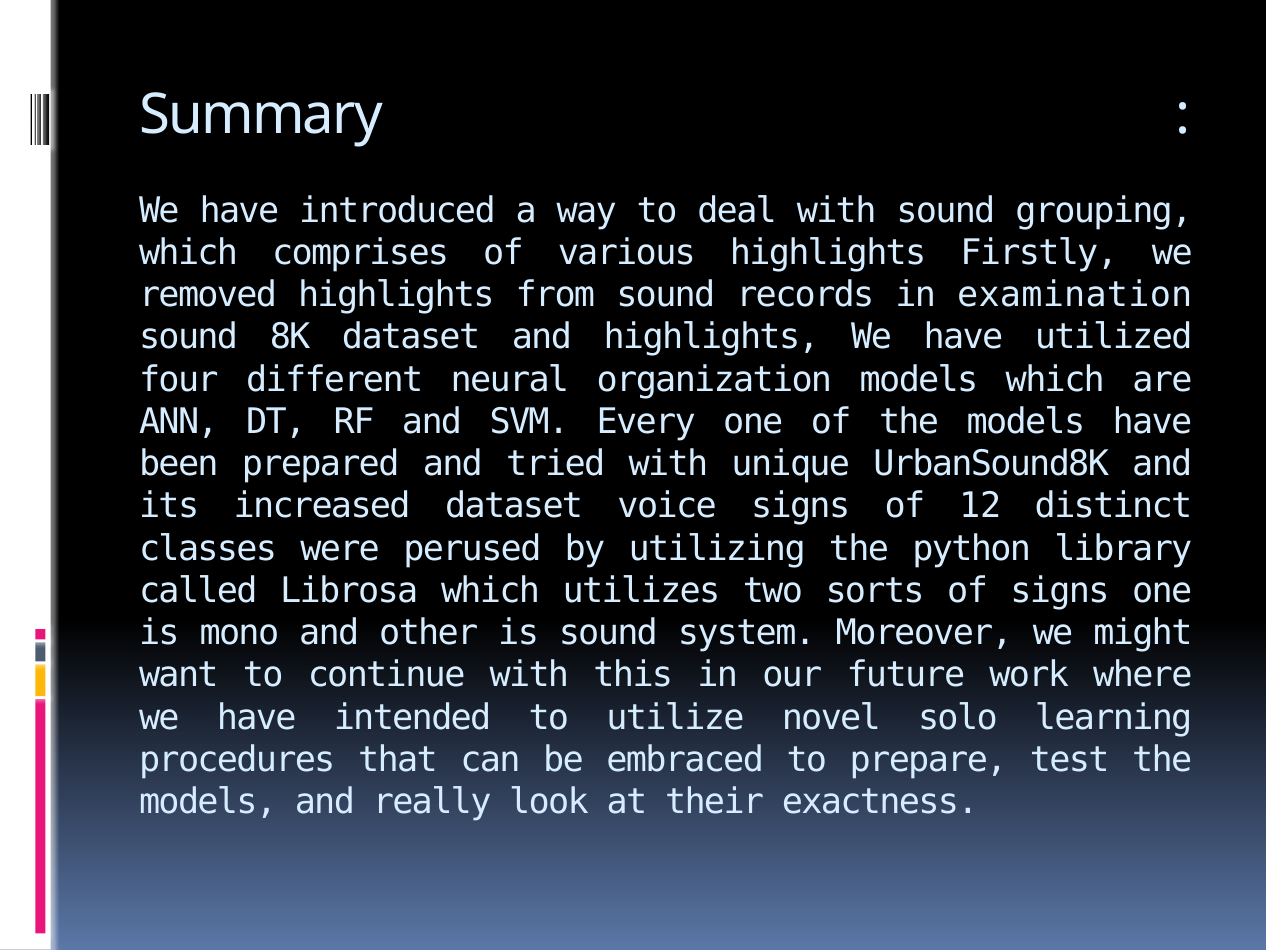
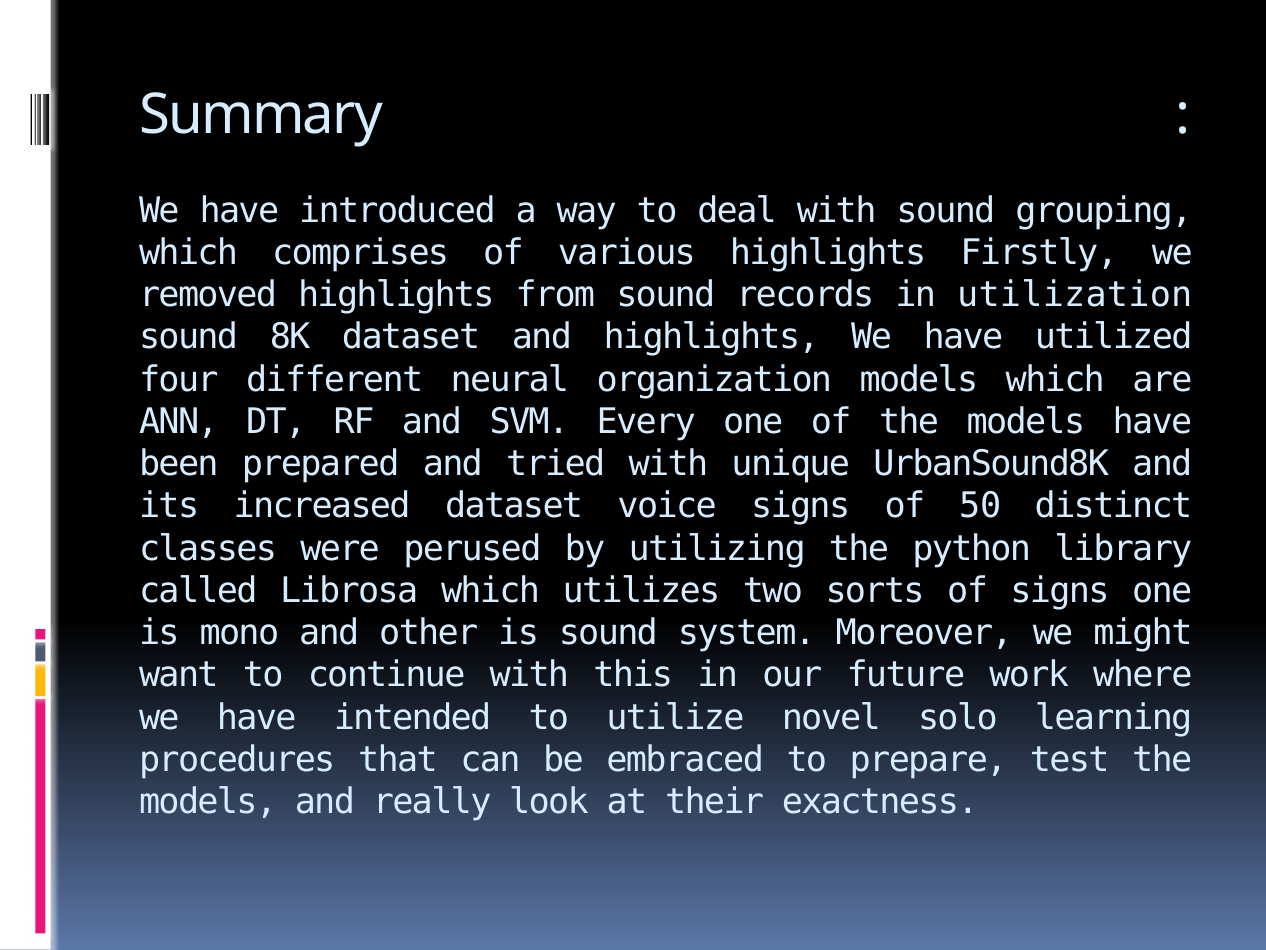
examination: examination -> utilization (1075, 295)
12: 12 -> 50 (980, 506)
